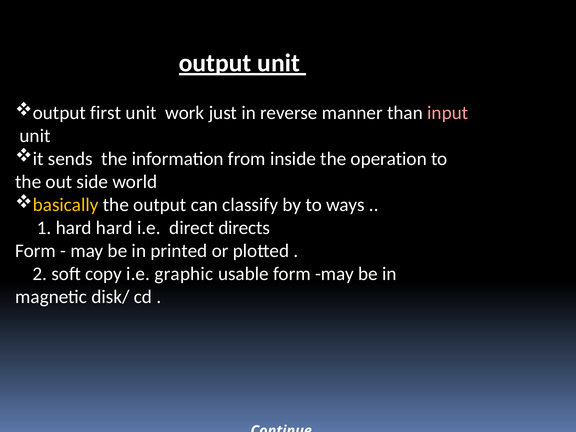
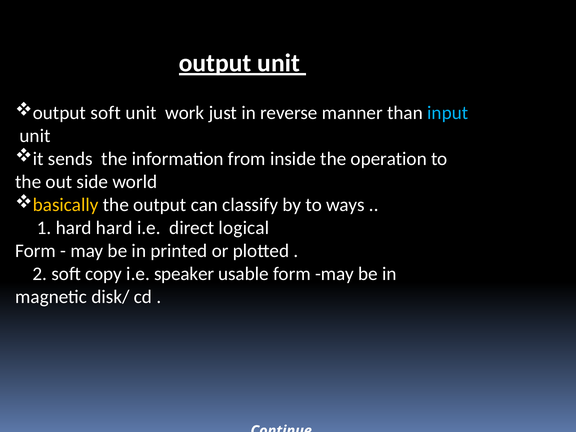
output first: first -> soft (106, 113)
input colour: pink -> light blue (448, 113)
directs: directs -> logical (244, 228)
graphic: graphic -> speaker (184, 274)
